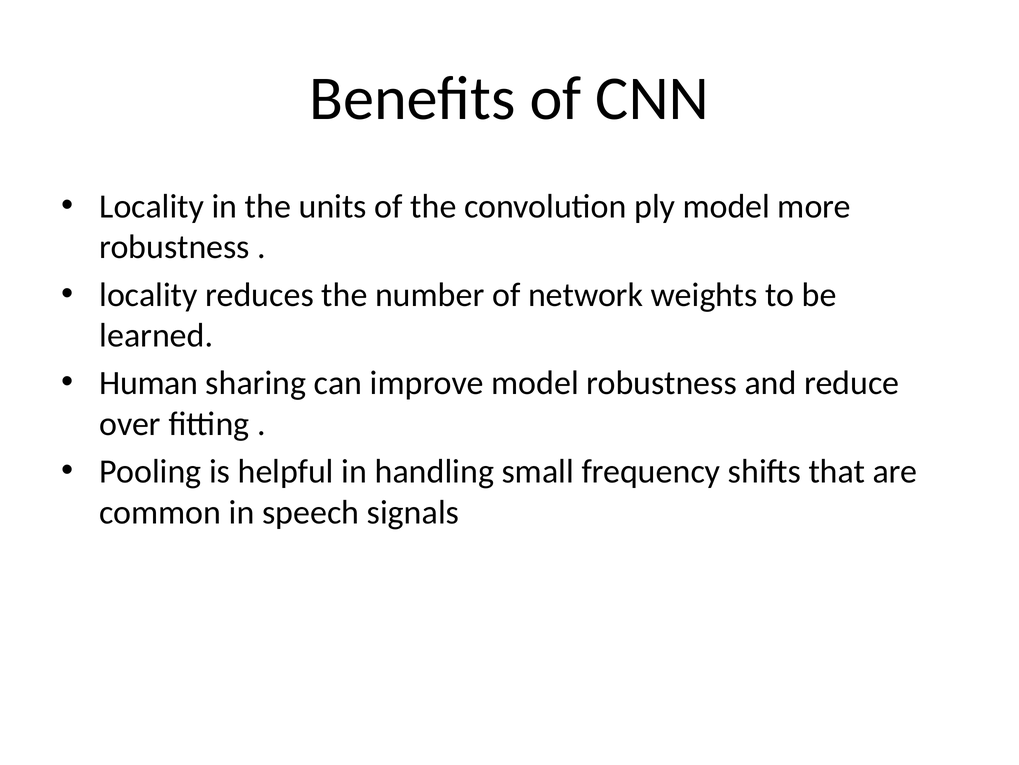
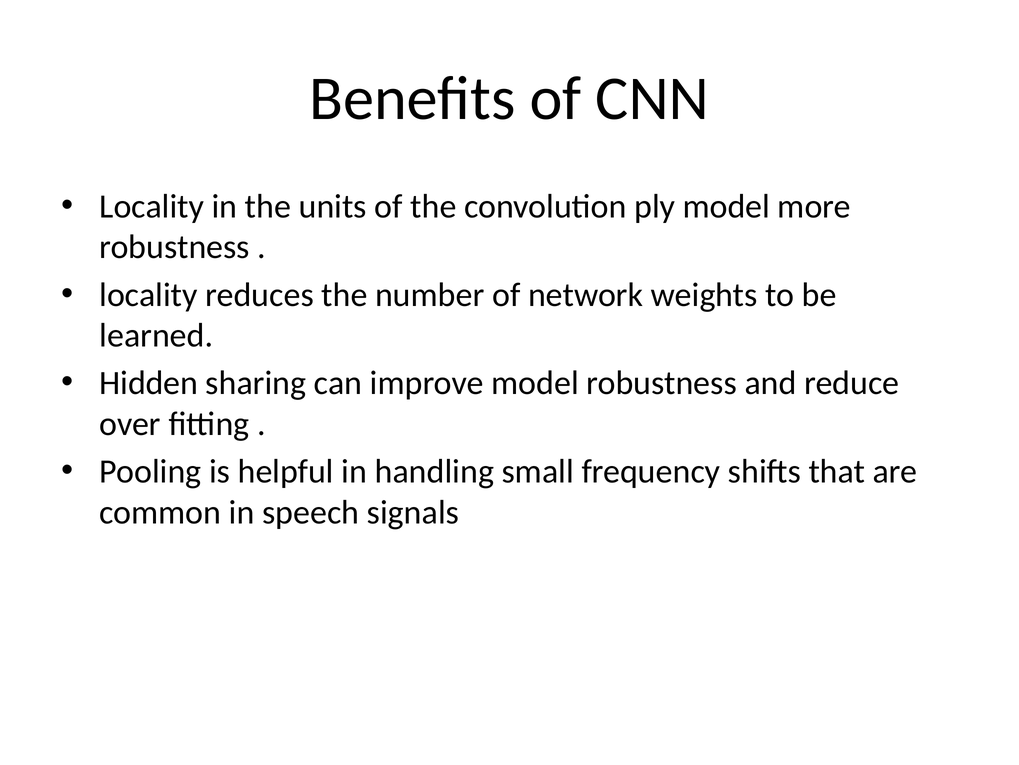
Human: Human -> Hidden (149, 383)
